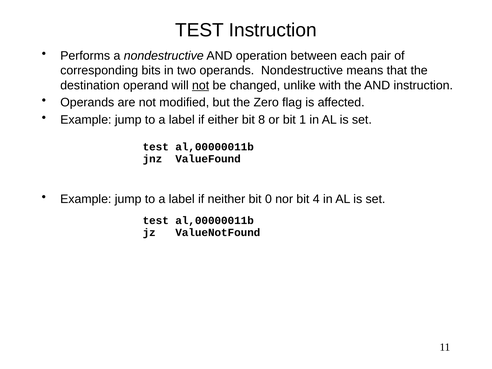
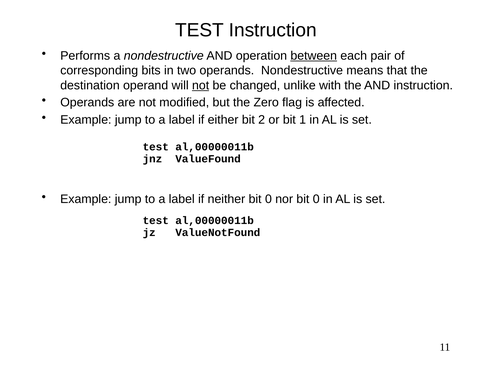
between underline: none -> present (314, 56)
8: 8 -> 2 (262, 120)
nor bit 4: 4 -> 0 (316, 199)
